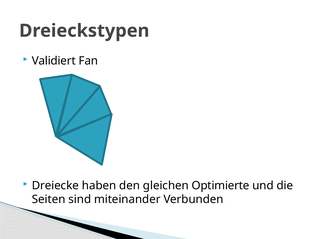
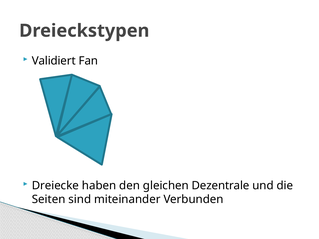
Optimierte: Optimierte -> Dezentrale (221, 186)
